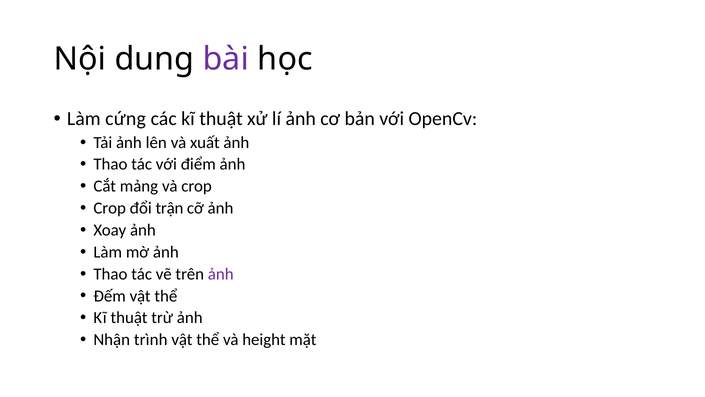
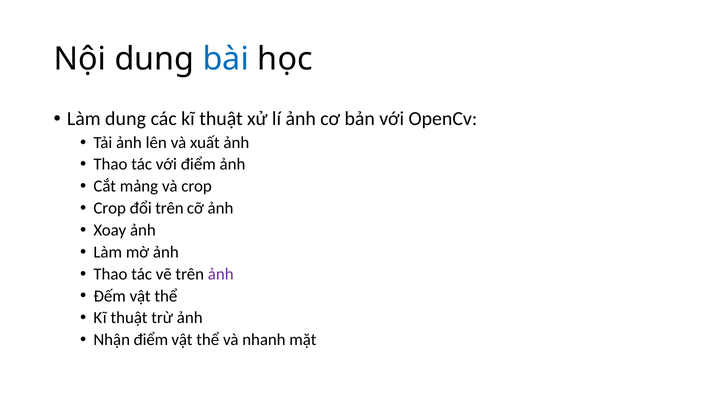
bài colour: purple -> blue (226, 59)
Làm cứng: cứng -> dung (126, 119)
đổi trận: trận -> trên (169, 208)
Nhận trình: trình -> điểm (151, 339)
height: height -> nhanh (264, 339)
